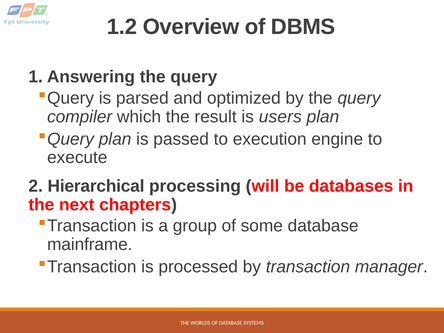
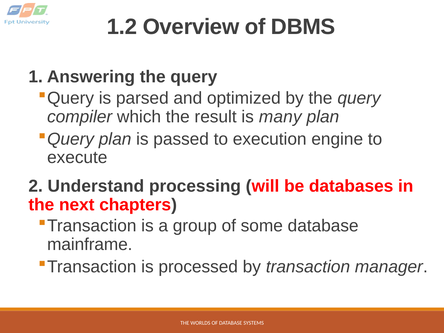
users: users -> many (280, 117)
Hierarchical: Hierarchical -> Understand (96, 186)
